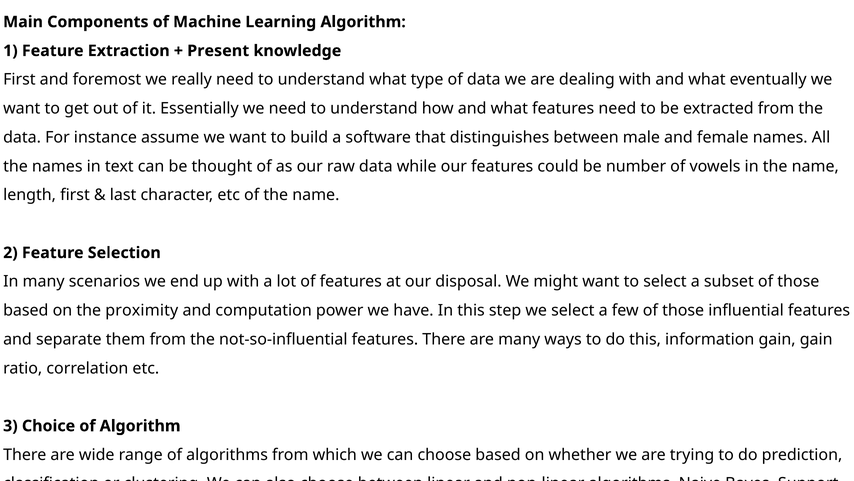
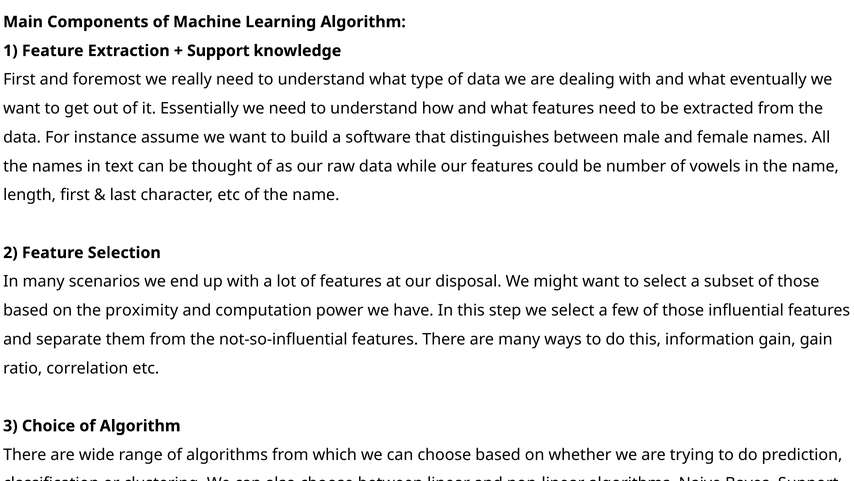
Present: Present -> Support (218, 51)
